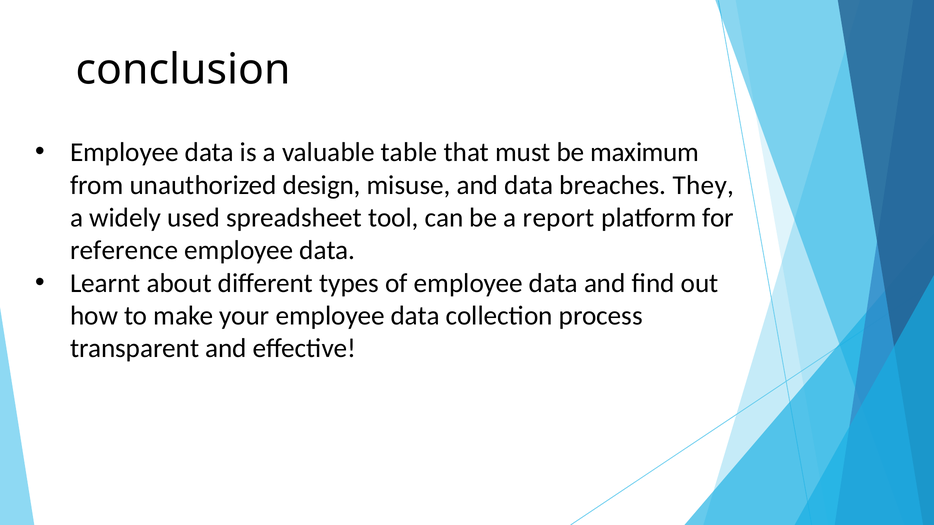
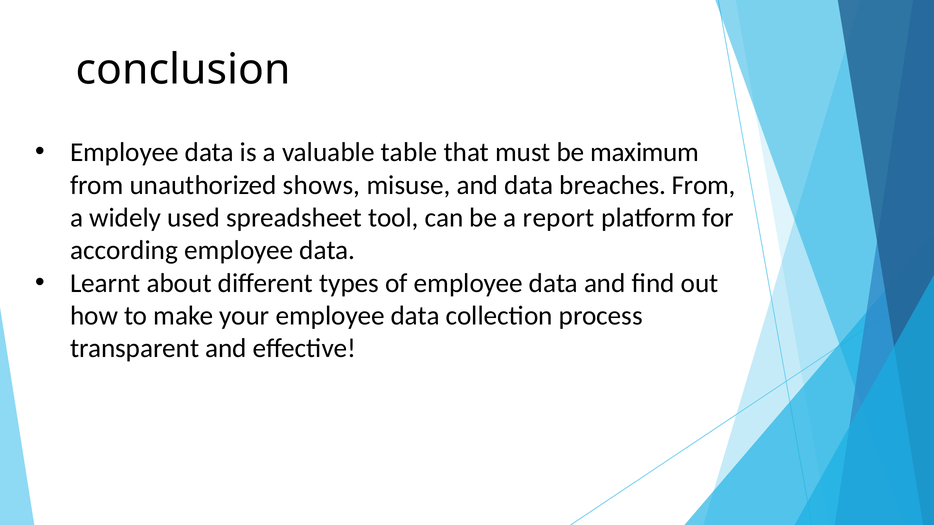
design: design -> shows (322, 185)
breaches They: They -> From (704, 185)
reference: reference -> according (124, 251)
